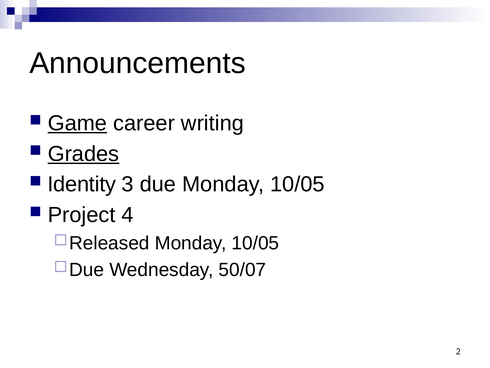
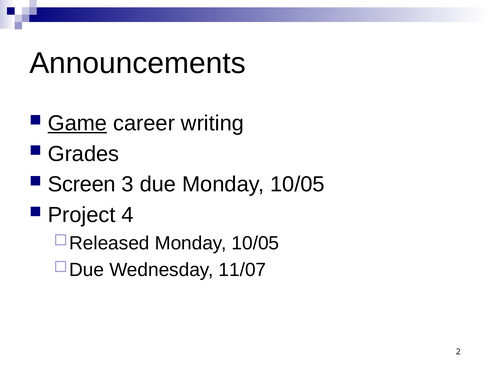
Grades underline: present -> none (83, 154)
Identity: Identity -> Screen (82, 184)
50/07: 50/07 -> 11/07 (242, 270)
